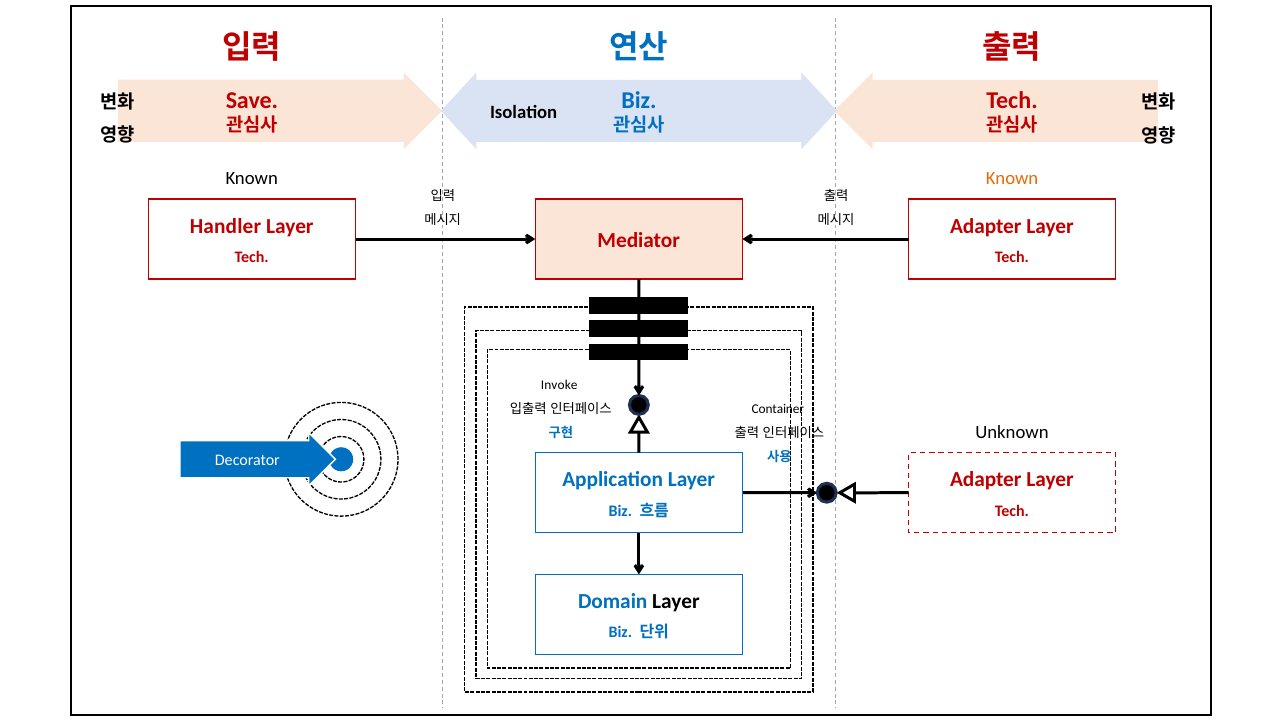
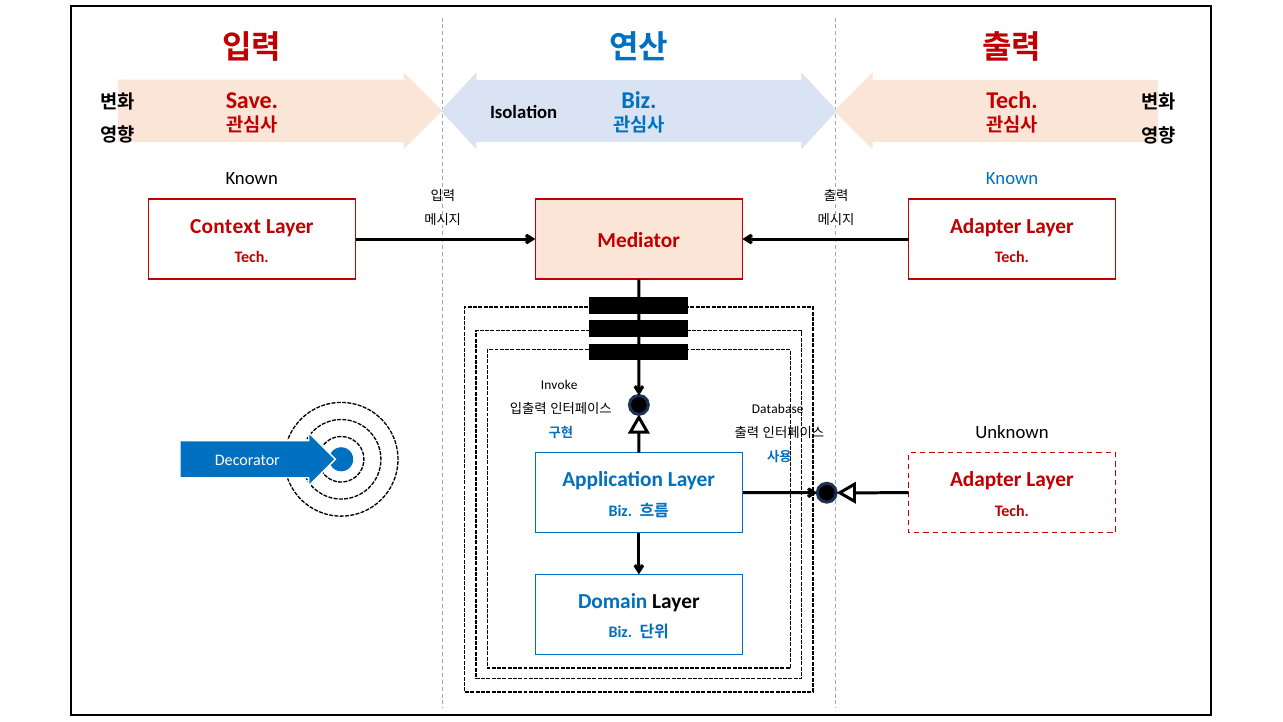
Known colour: orange -> blue (1012, 179)
Handler: Handler -> Context (225, 226)
Container: Container -> Database (778, 409)
